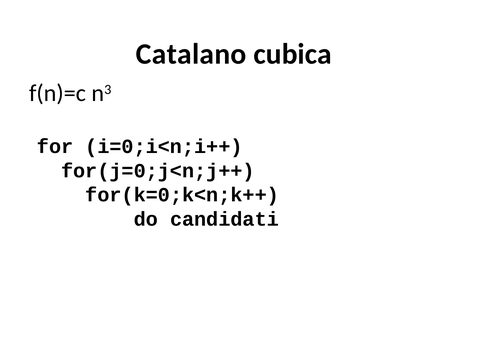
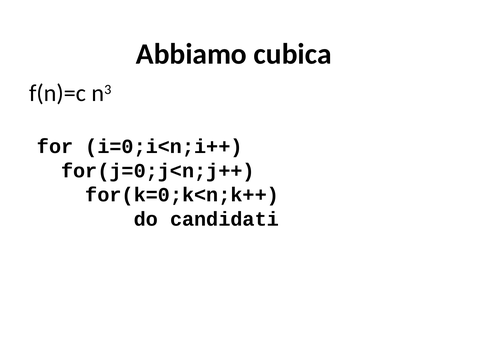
Catalano: Catalano -> Abbiamo (191, 54)
